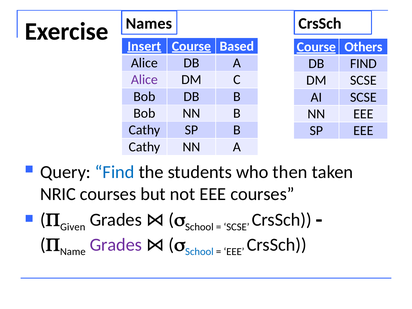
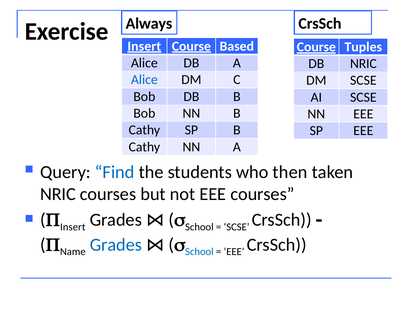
Names: Names -> Always (149, 24)
Others: Others -> Tuples (363, 47)
DB FIND: FIND -> NRIC (363, 64)
Alice colour: purple -> blue (144, 80)
Given: Given -> Insert (73, 227)
Grades colour: purple -> blue (116, 245)
